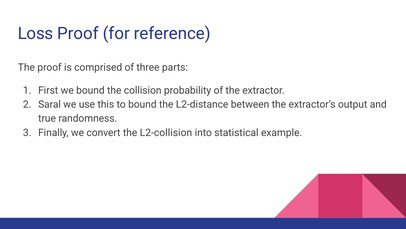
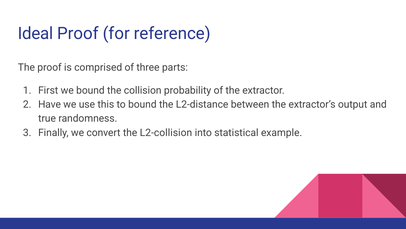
Loss: Loss -> Ideal (36, 34)
Saral: Saral -> Have (50, 104)
